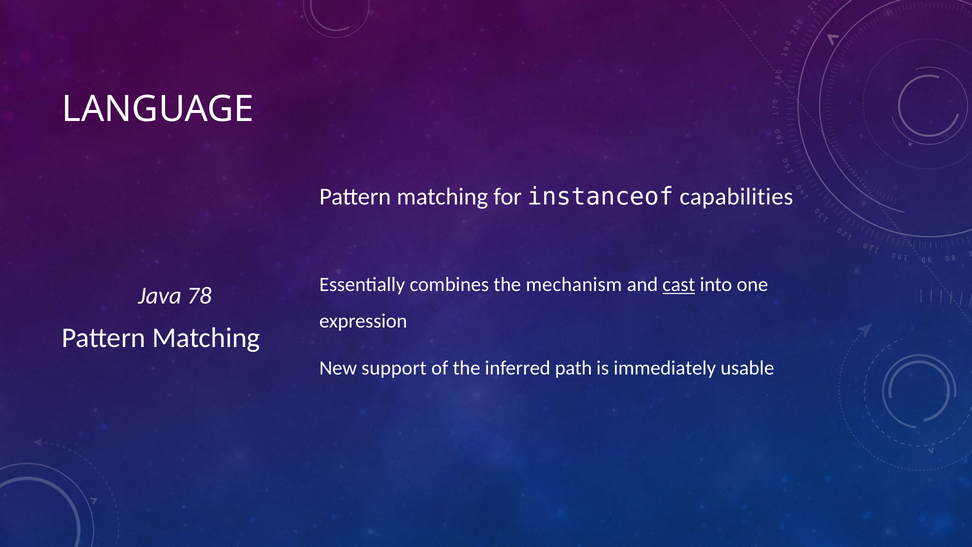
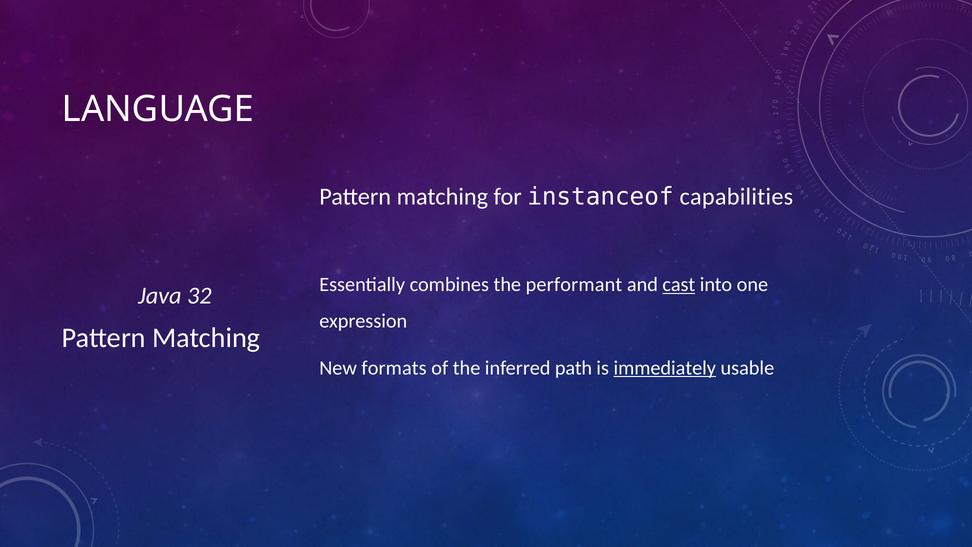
mechanism: mechanism -> performant (574, 285)
78: 78 -> 32 (199, 296)
support: support -> formats (394, 368)
immediately underline: none -> present (665, 368)
